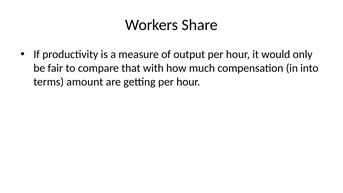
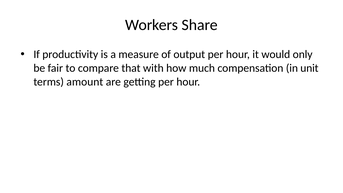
into: into -> unit (309, 68)
